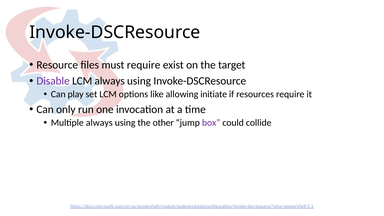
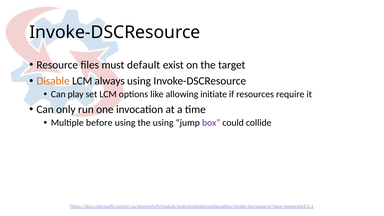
must require: require -> default (144, 65)
Disable colour: purple -> orange (53, 81)
Multiple always: always -> before (99, 123)
the other: other -> using (163, 123)
